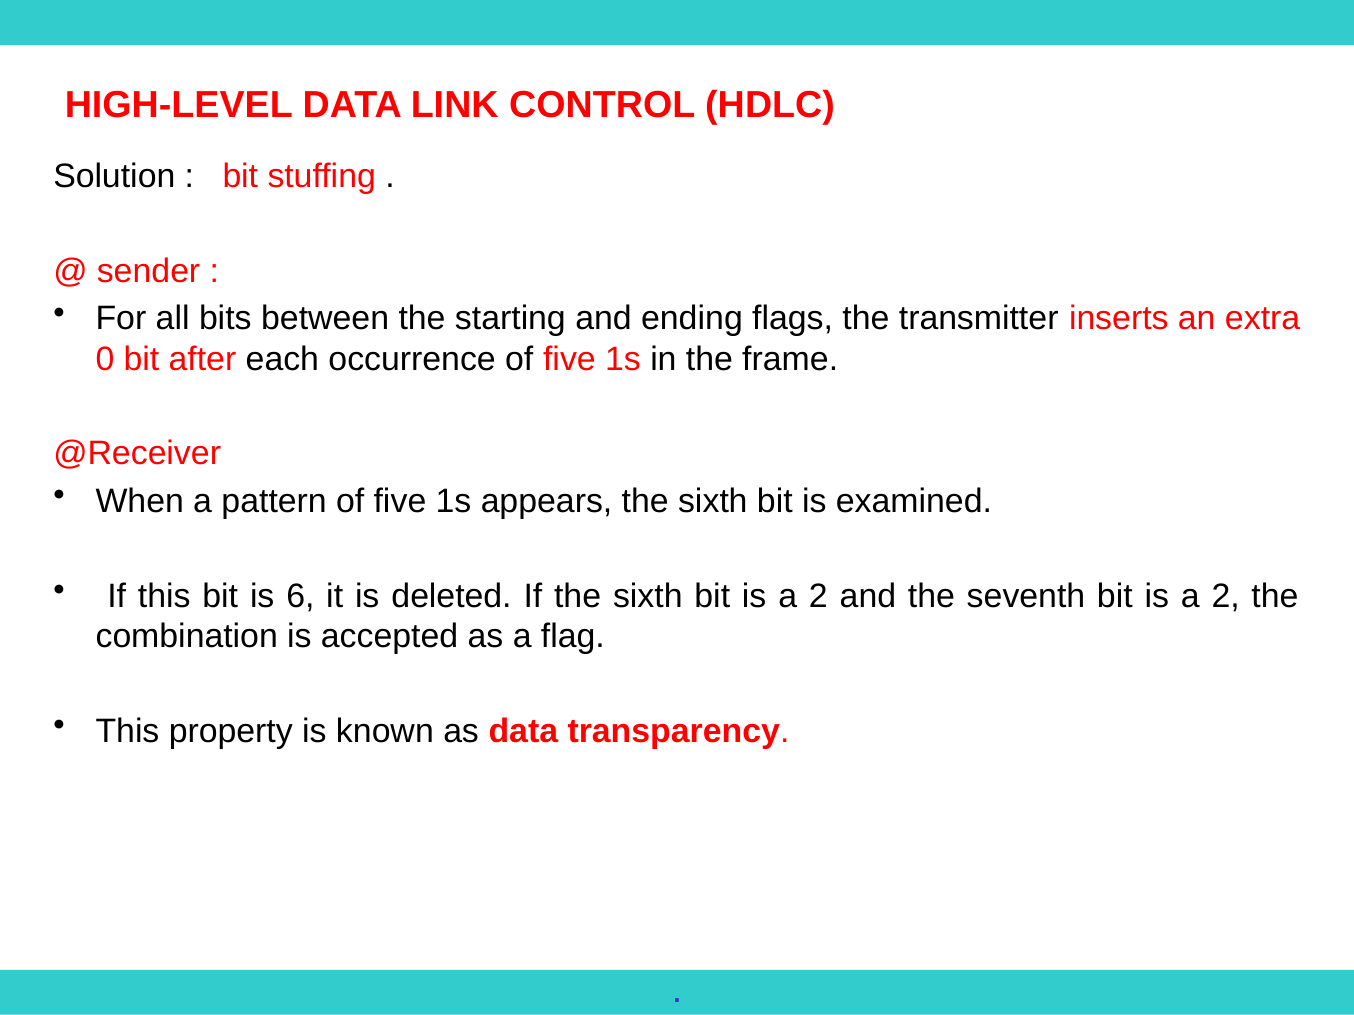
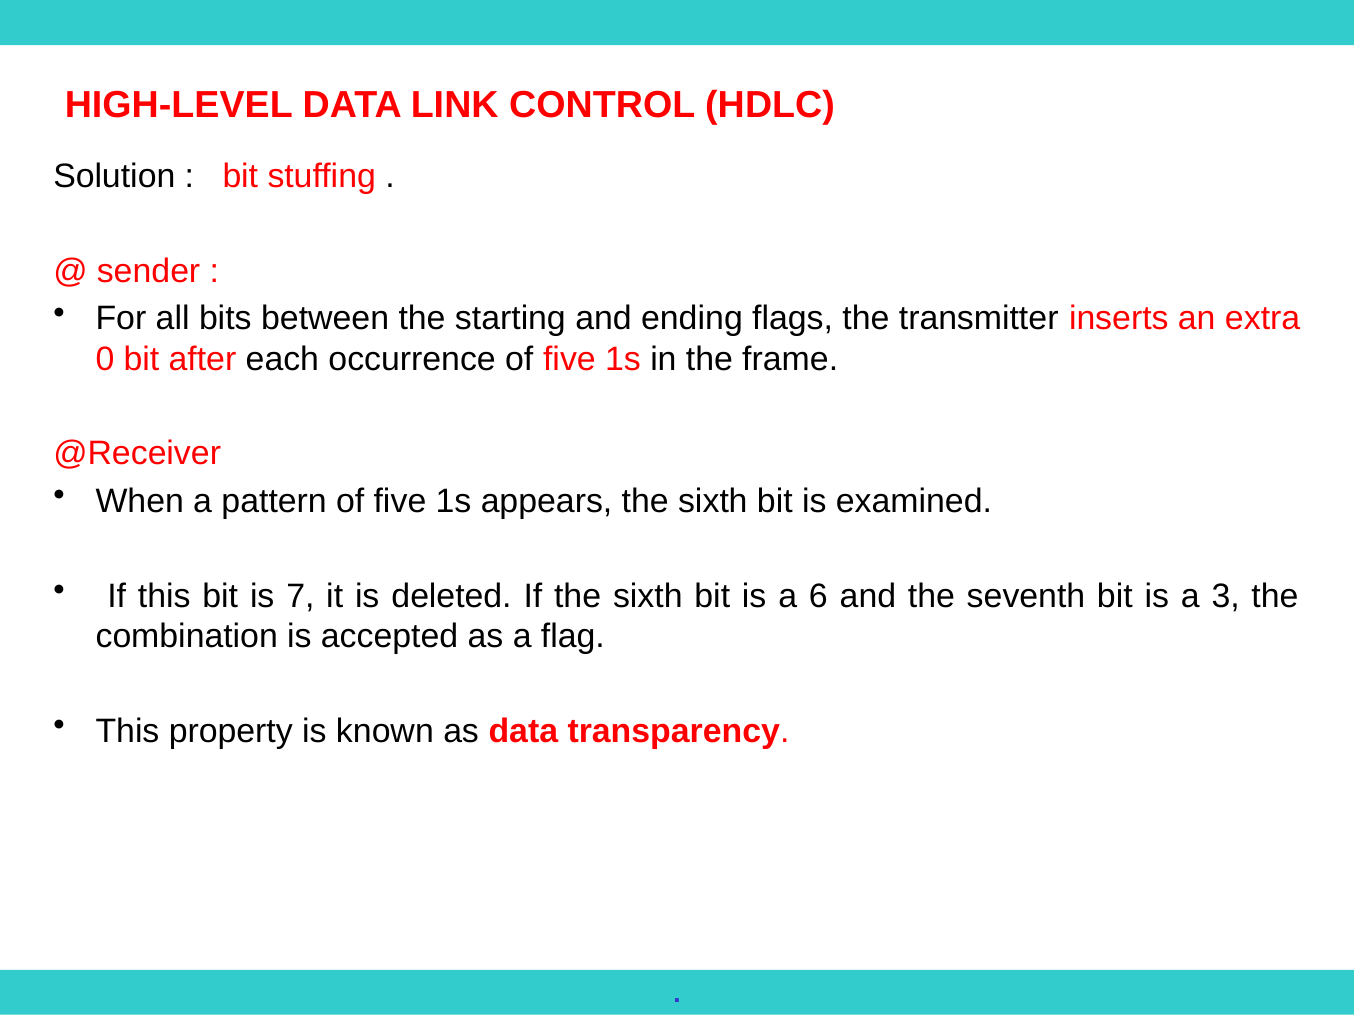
6: 6 -> 7 (300, 596)
2: 2 -> 6 (818, 596)
2: 2 -> 3 (1226, 596)
